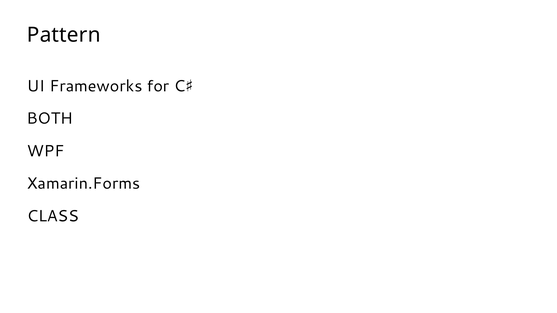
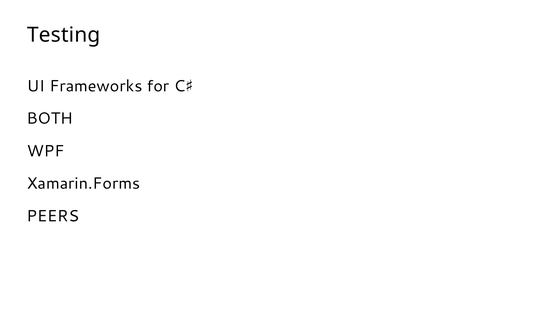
Pattern: Pattern -> Testing (64, 35)
CLASS: CLASS -> PEERS (53, 216)
